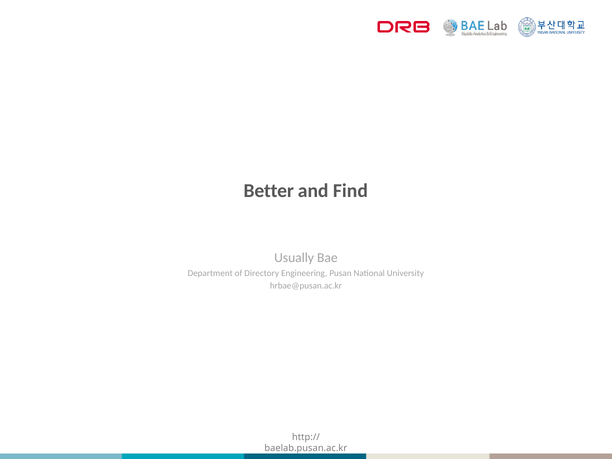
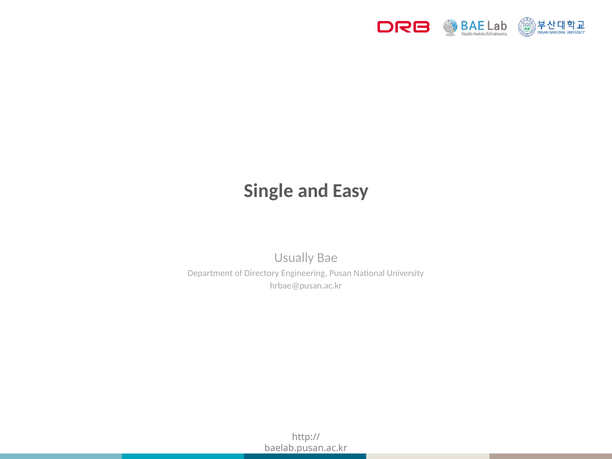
Better: Better -> Single (269, 191)
Find: Find -> Easy (351, 191)
